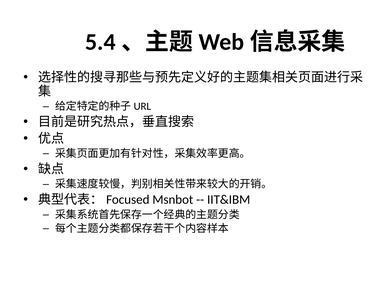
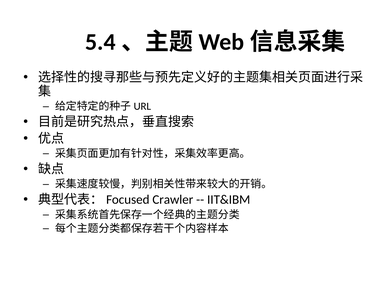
Msnbot: Msnbot -> Crawler (173, 199)
